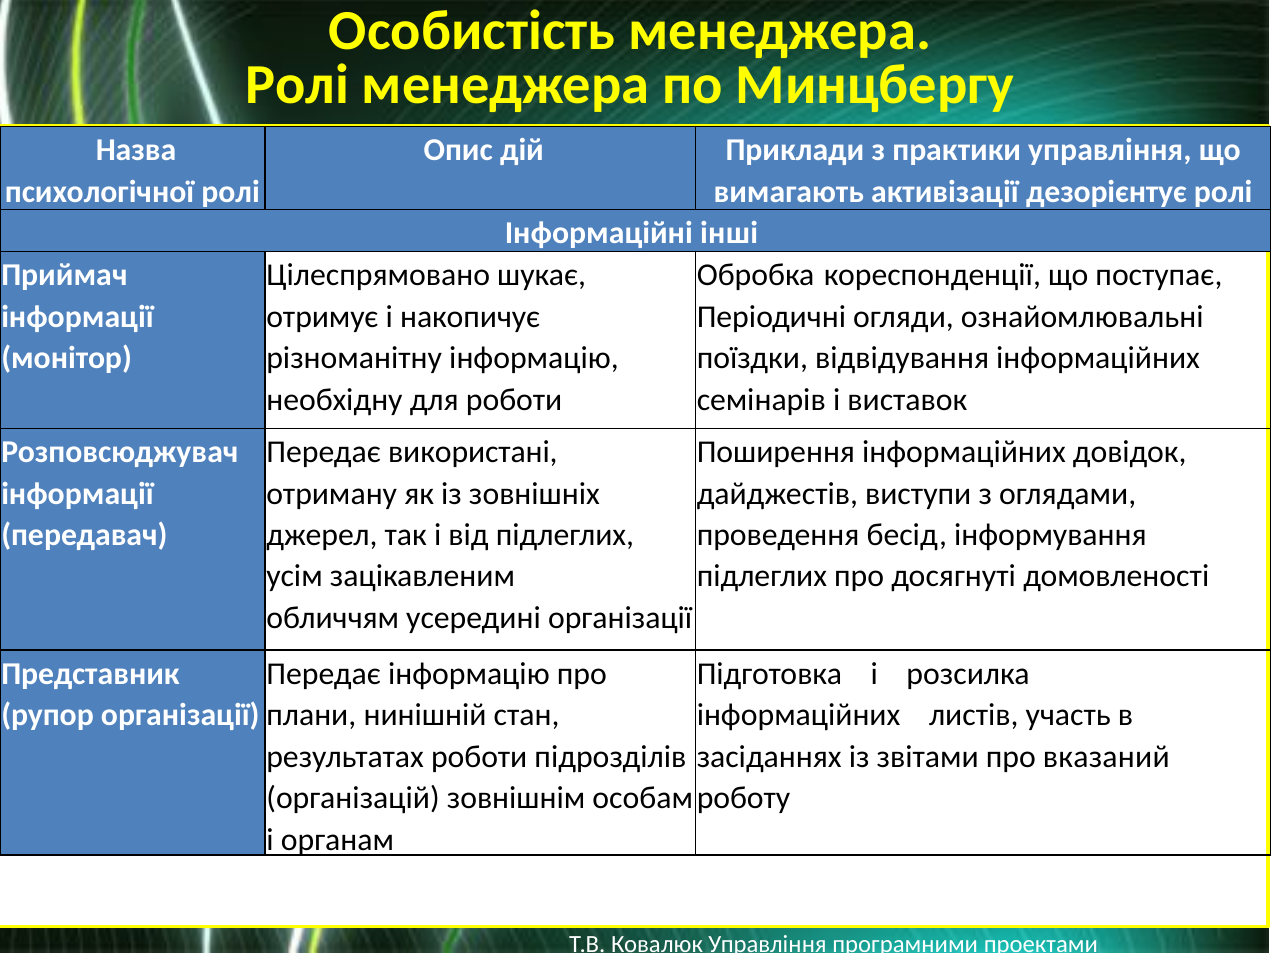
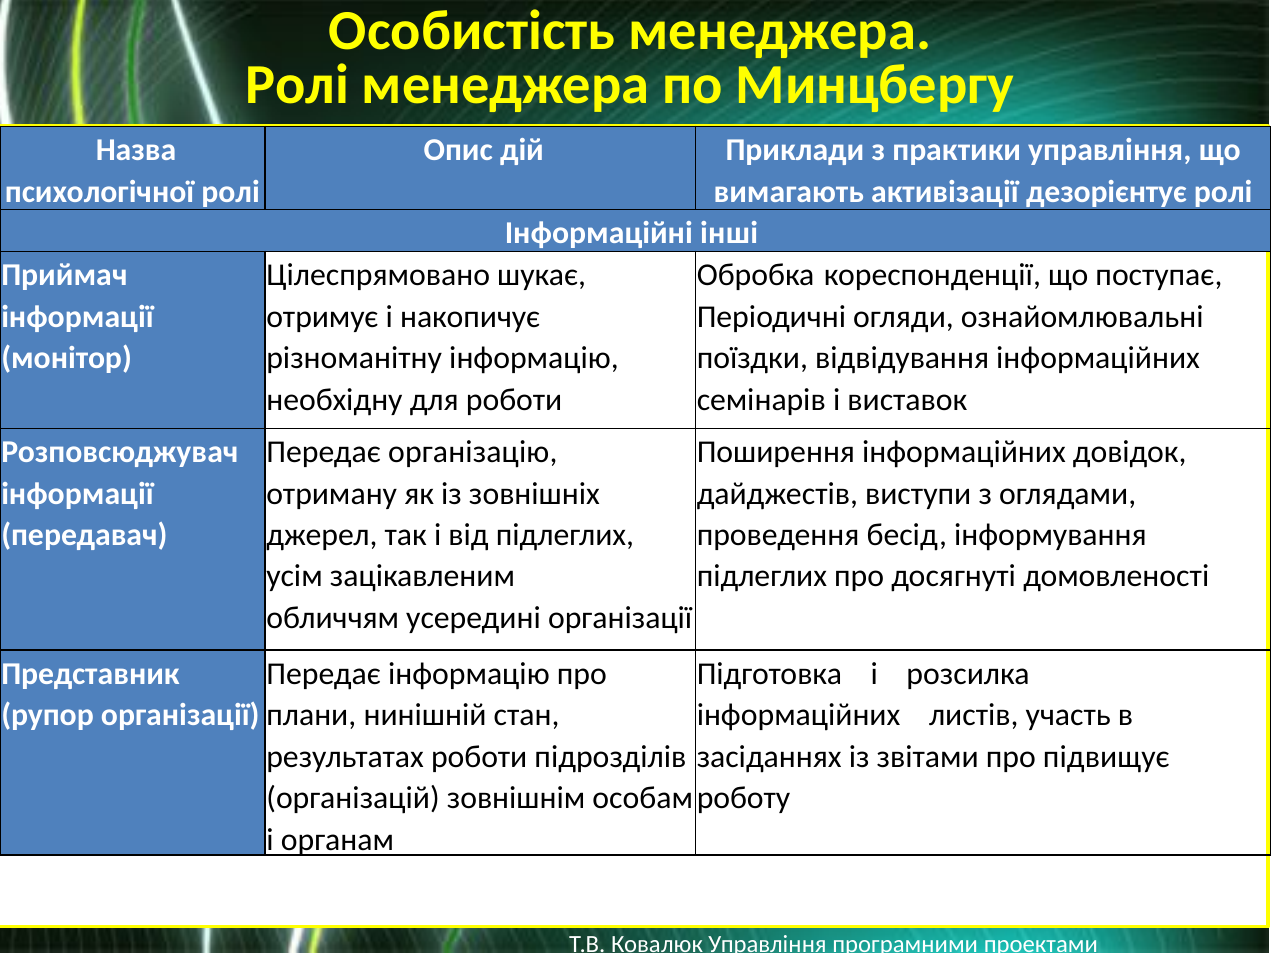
використані: використані -> організацію (473, 452)
вказаний: вказаний -> підвищує (1106, 757)
